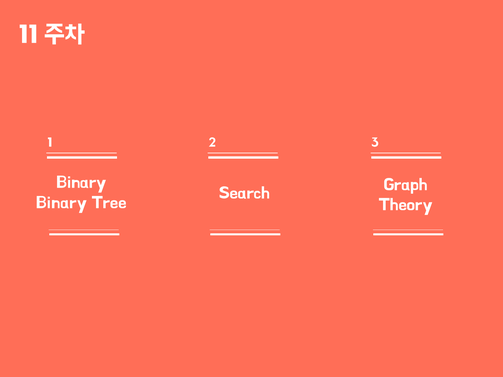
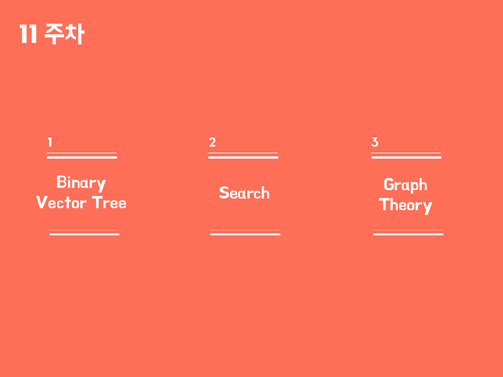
Binary: Binary -> Vector (62, 202)
